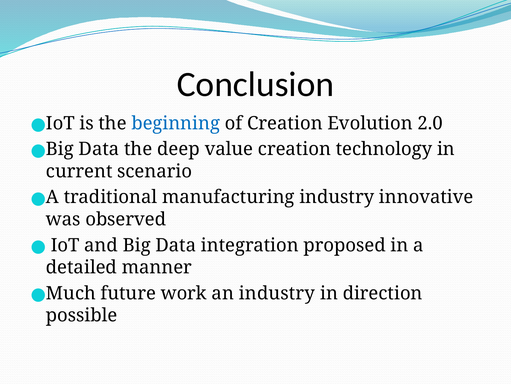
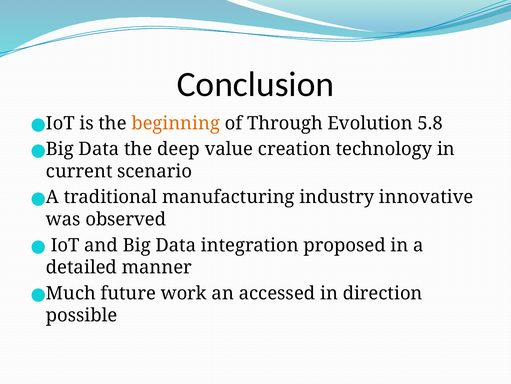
beginning colour: blue -> orange (176, 123)
of Creation: Creation -> Through (285, 123)
2.0: 2.0 -> 5.8 (430, 123)
an industry: industry -> accessed (277, 293)
